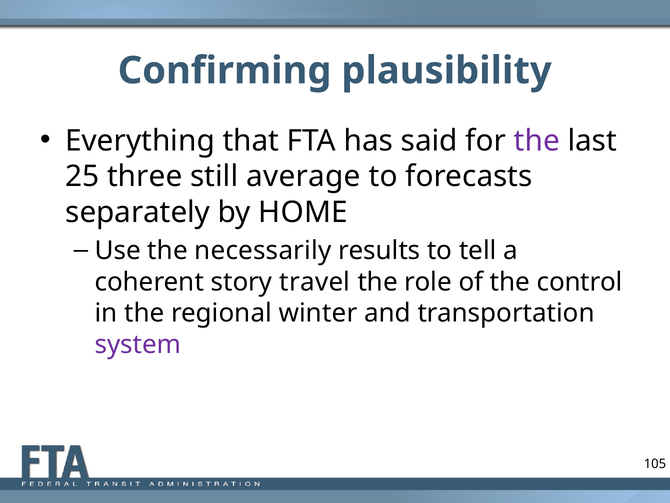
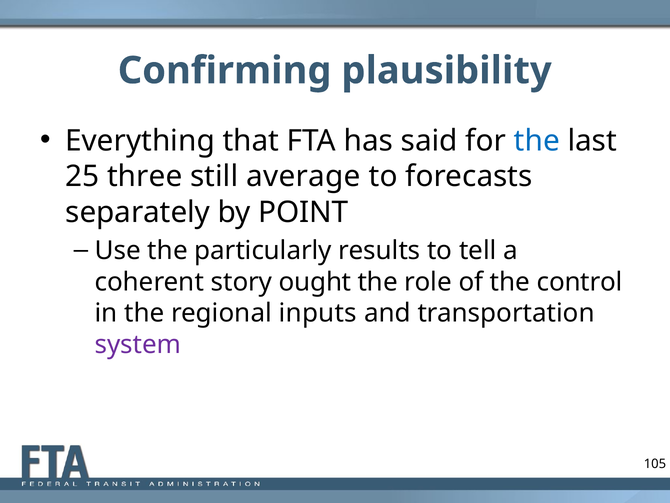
the colour: purple -> blue (537, 141)
HOME: HOME -> POINT (303, 212)
necessarily: necessarily -> particularly (263, 251)
travel: travel -> ought (315, 282)
winter: winter -> inputs (318, 313)
